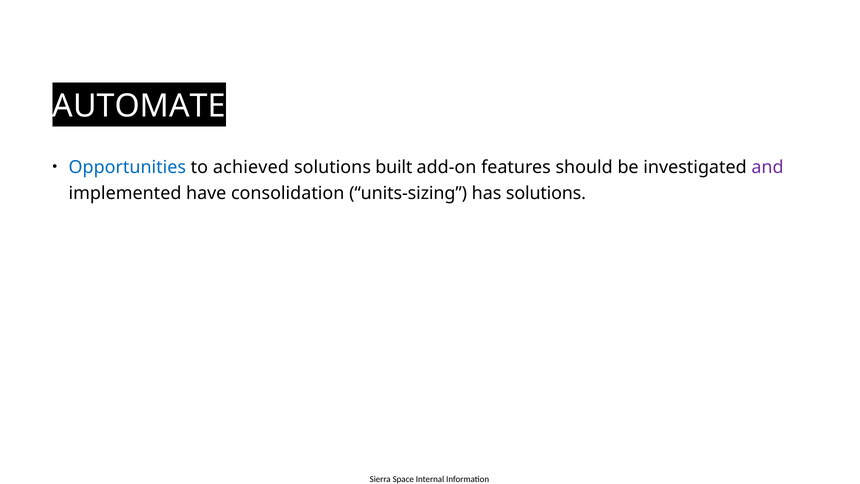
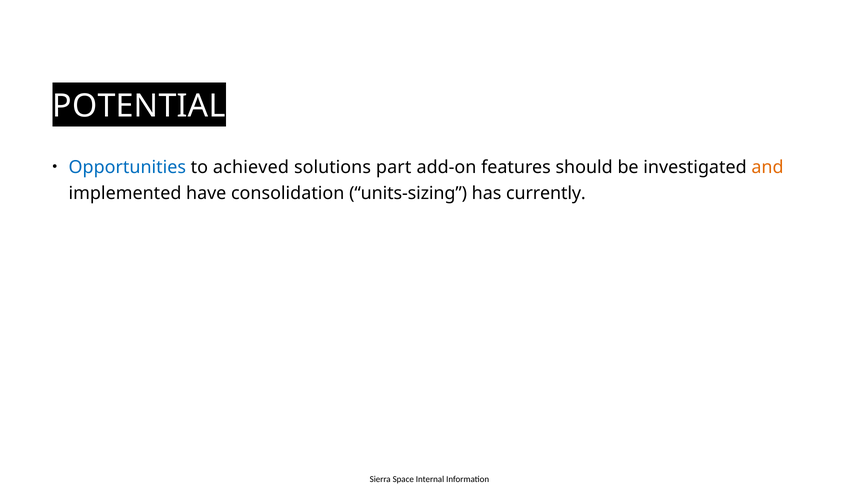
AUTOMATE: AUTOMATE -> POTENTIAL (139, 106)
built: built -> part (394, 167)
and colour: purple -> orange (767, 167)
has solutions: solutions -> currently (546, 193)
